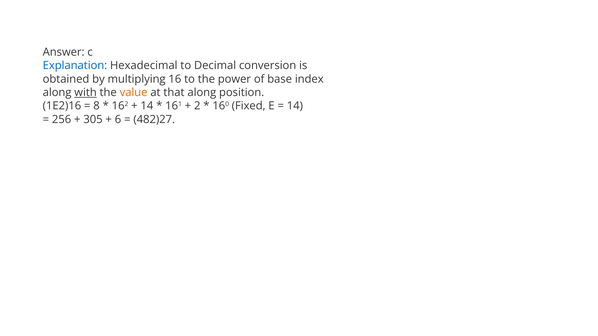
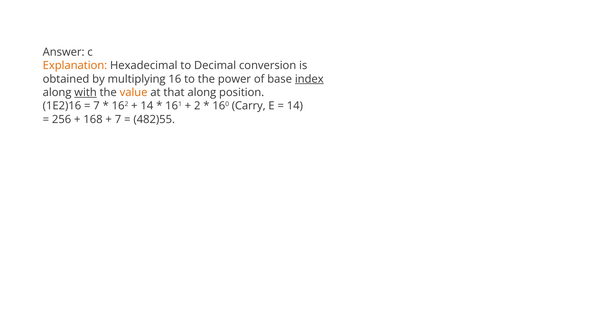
Explanation colour: blue -> orange (75, 66)
index underline: none -> present (309, 79)
8: 8 -> 7 (97, 106)
Fixed: Fixed -> Carry (249, 106)
305: 305 -> 168 (93, 119)
6: 6 -> 7 (118, 119)
482)27: 482)27 -> 482)55 (154, 119)
